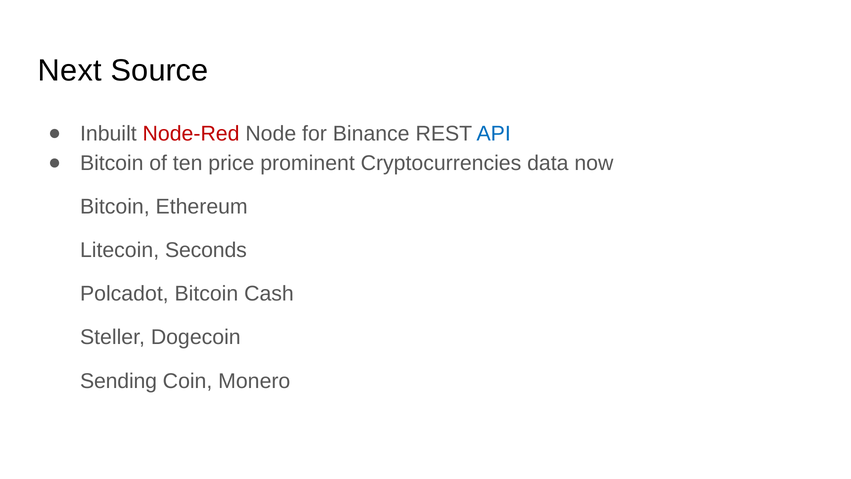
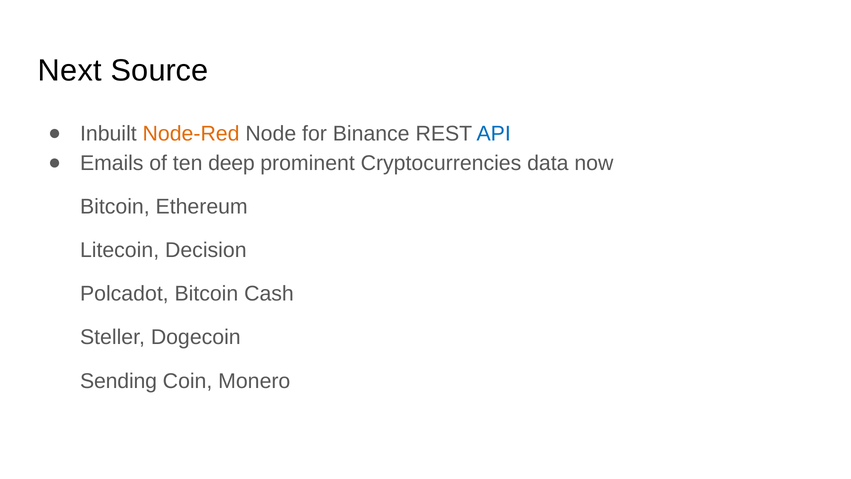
Node-Red colour: red -> orange (191, 134)
Bitcoin: Bitcoin -> Emails (112, 163)
price: price -> deep (231, 163)
Seconds: Seconds -> Decision (206, 250)
